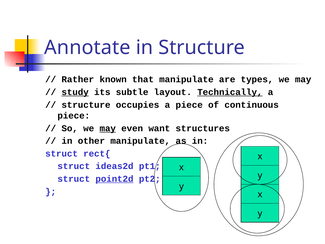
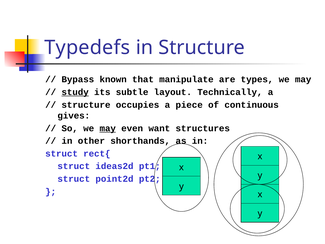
Annotate: Annotate -> Typedefs (87, 47)
Rather: Rather -> Bypass (78, 79)
Technically underline: present -> none (230, 92)
piece: piece -> gives (74, 116)
other manipulate: manipulate -> shorthands (140, 141)
point2d underline: present -> none (114, 179)
